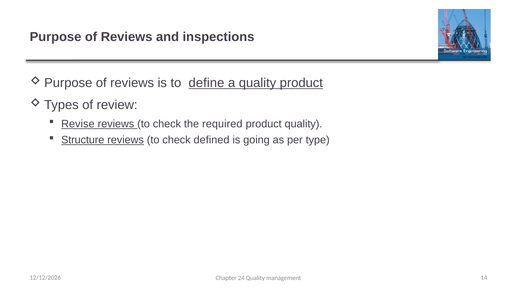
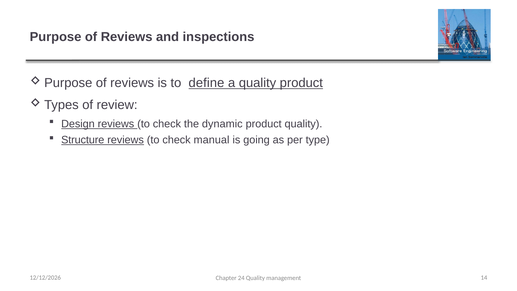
Revise: Revise -> Design (78, 124)
required: required -> dynamic (222, 124)
defined: defined -> manual (212, 140)
